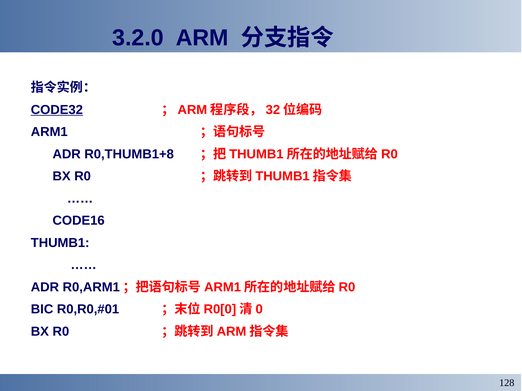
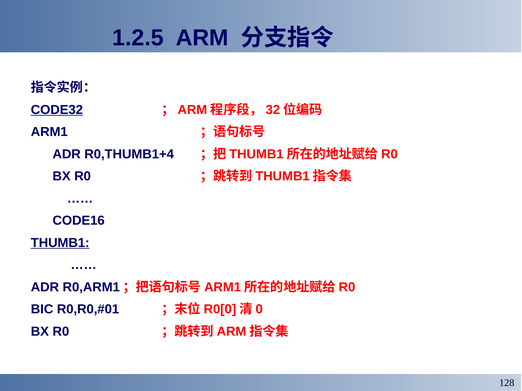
3.2.0: 3.2.0 -> 1.2.5 (138, 38)
R0,THUMB1+8: R0,THUMB1+8 -> R0,THUMB1+4 (129, 154)
THUMB1 underline: none -> present (60, 243)
